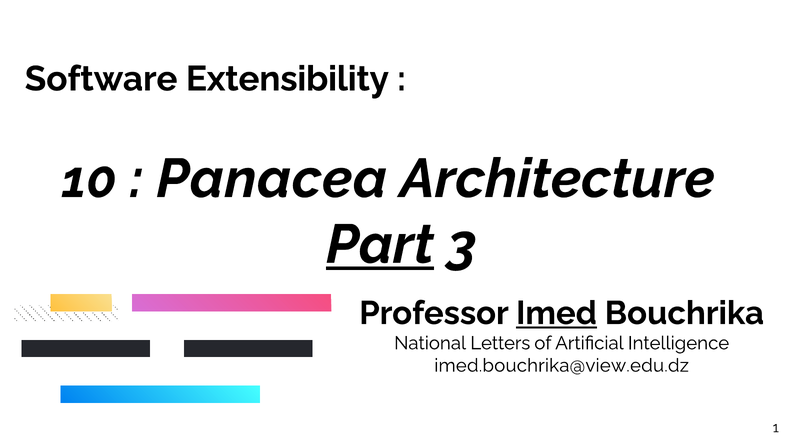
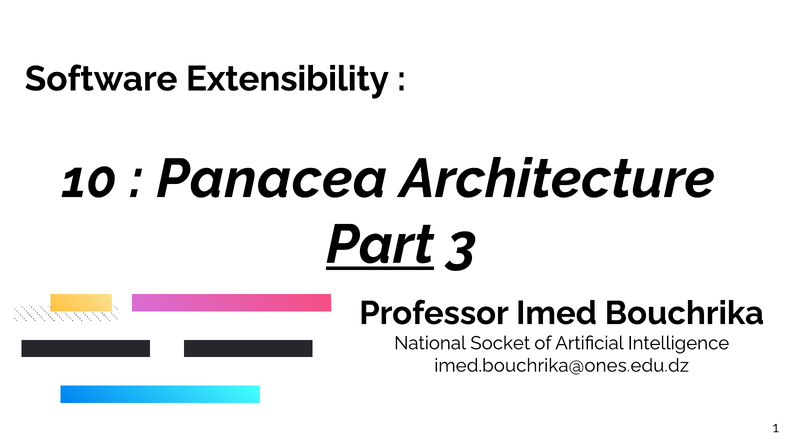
Imed underline: present -> none (556, 313)
Letters: Letters -> Socket (500, 343)
imed.bouchrika@view.edu.dz: imed.bouchrika@view.edu.dz -> imed.bouchrika@ones.edu.dz (562, 366)
